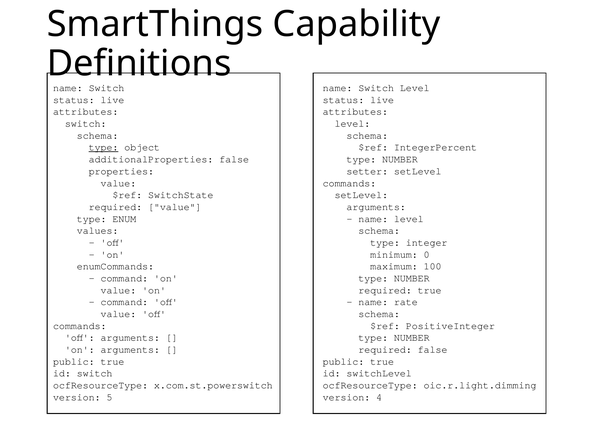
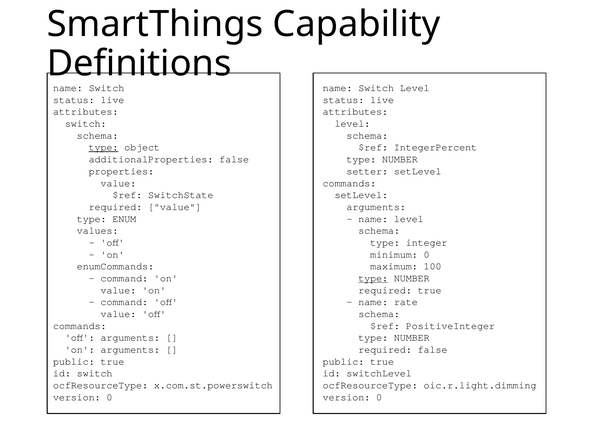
type underline: none -> present (373, 278)
5: 5 -> 0 (109, 397)
4: 4 -> 0 (379, 397)
